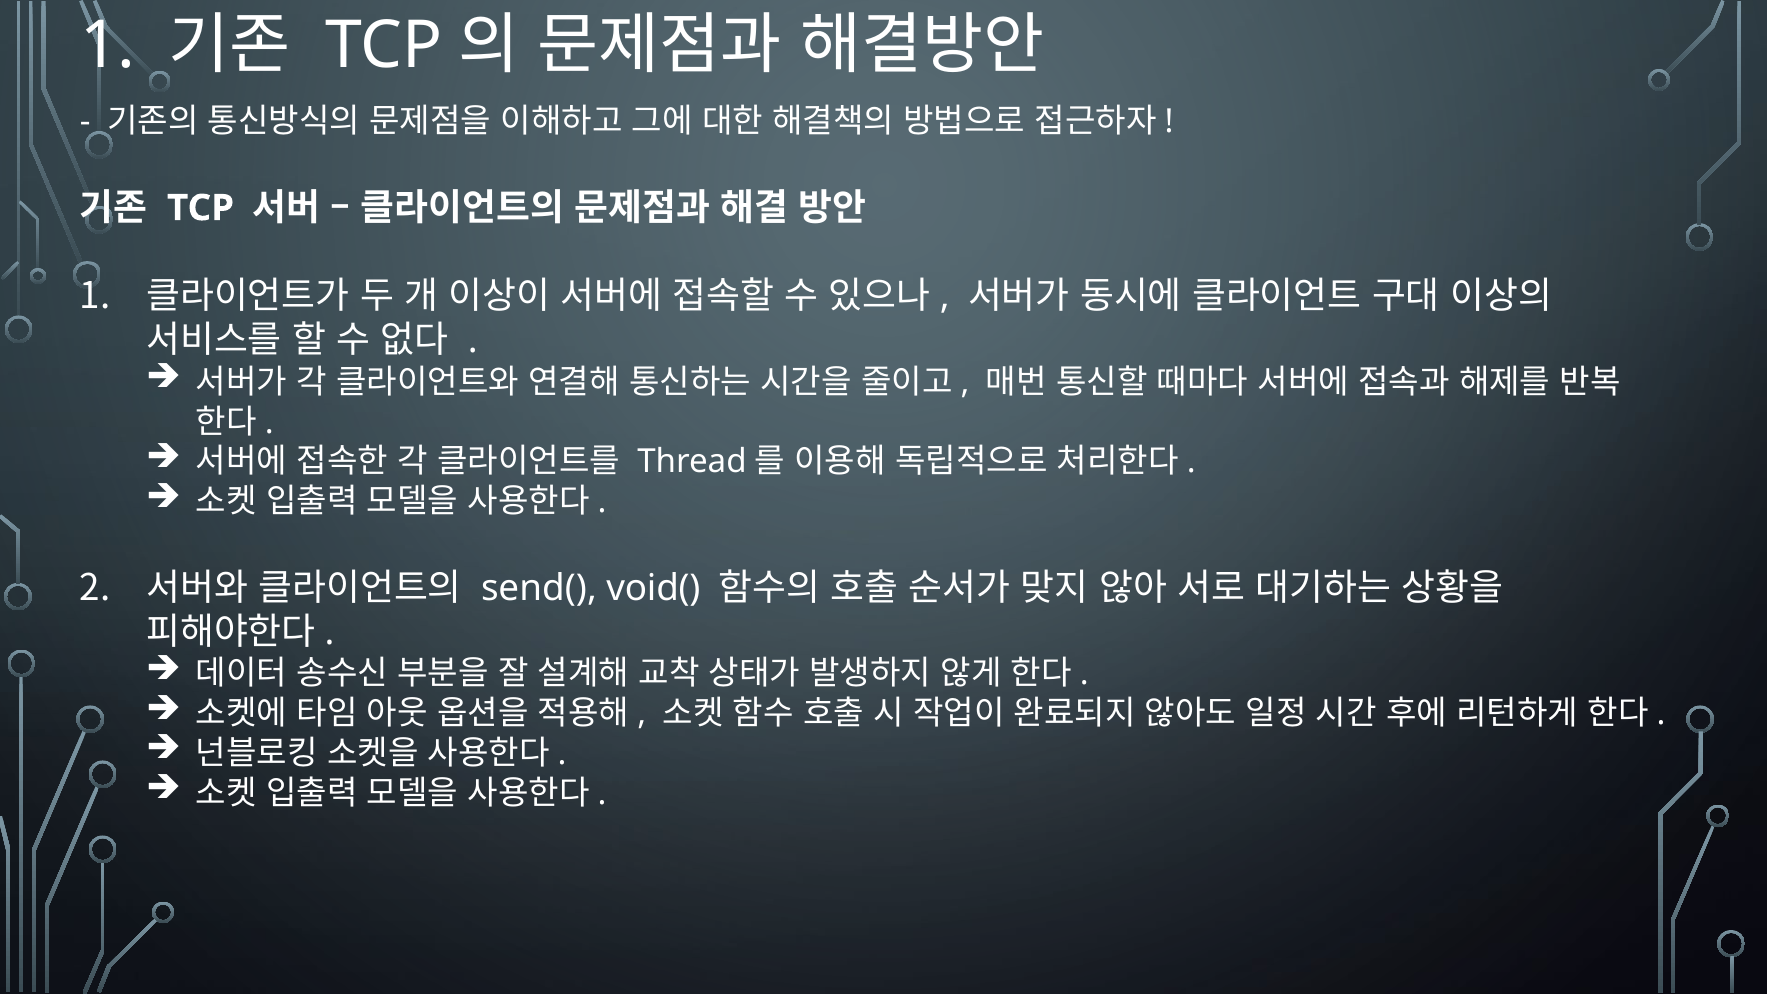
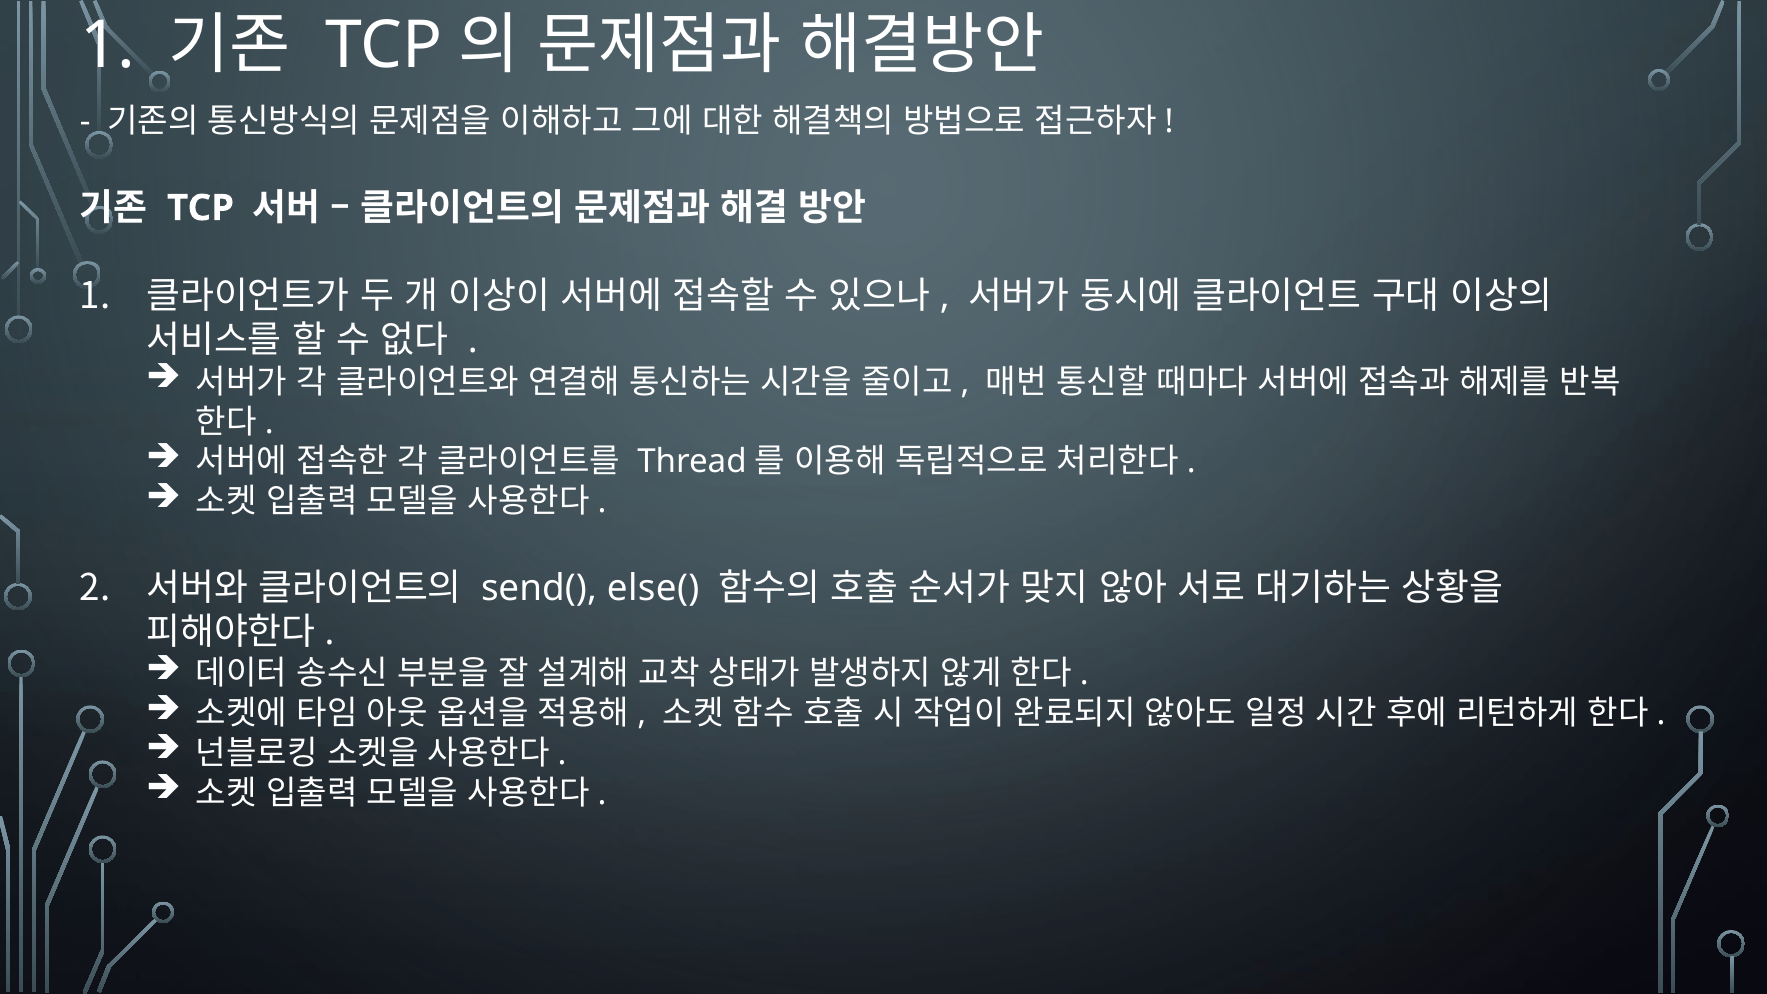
void(: void( -> else( (653, 588)
